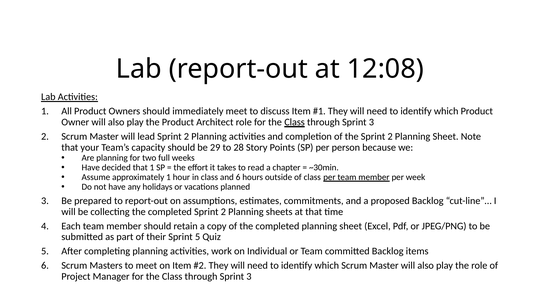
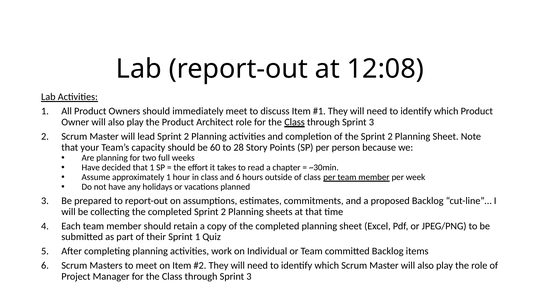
29: 29 -> 60 (215, 147)
Sprint 5: 5 -> 1 (198, 237)
